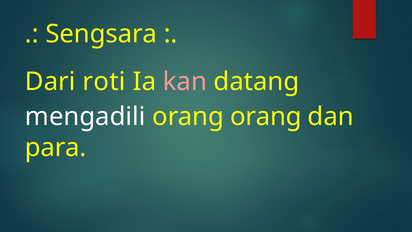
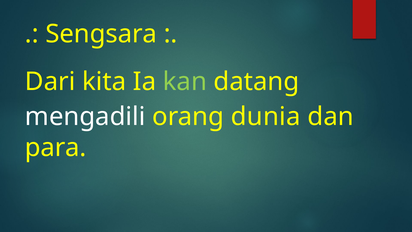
roti: roti -> kita (104, 81)
kan colour: pink -> light green (185, 81)
orang orang: orang -> dunia (266, 117)
